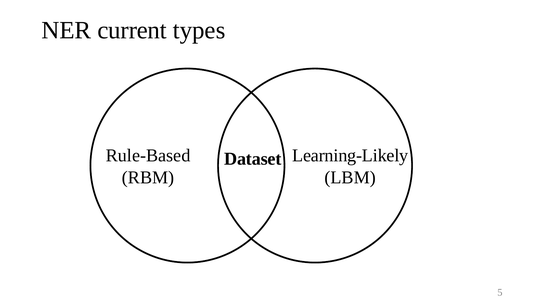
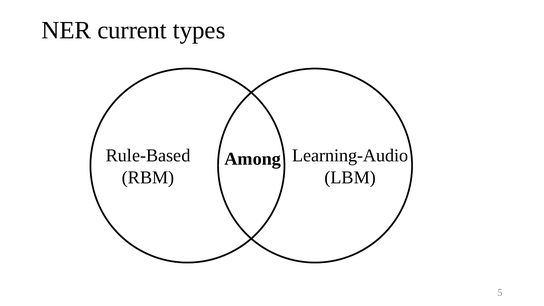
Learning-Likely: Learning-Likely -> Learning-Audio (350, 156)
Dataset: Dataset -> Among (253, 159)
